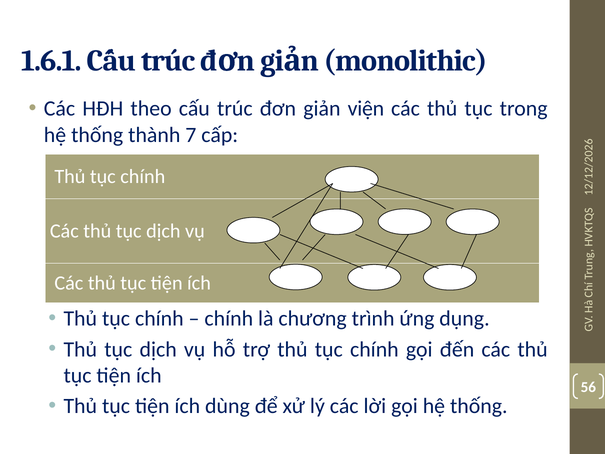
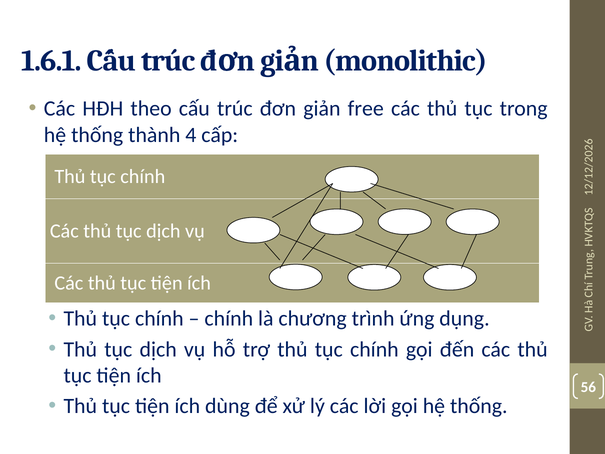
viện: viện -> free (366, 108)
7: 7 -> 4 (191, 135)
